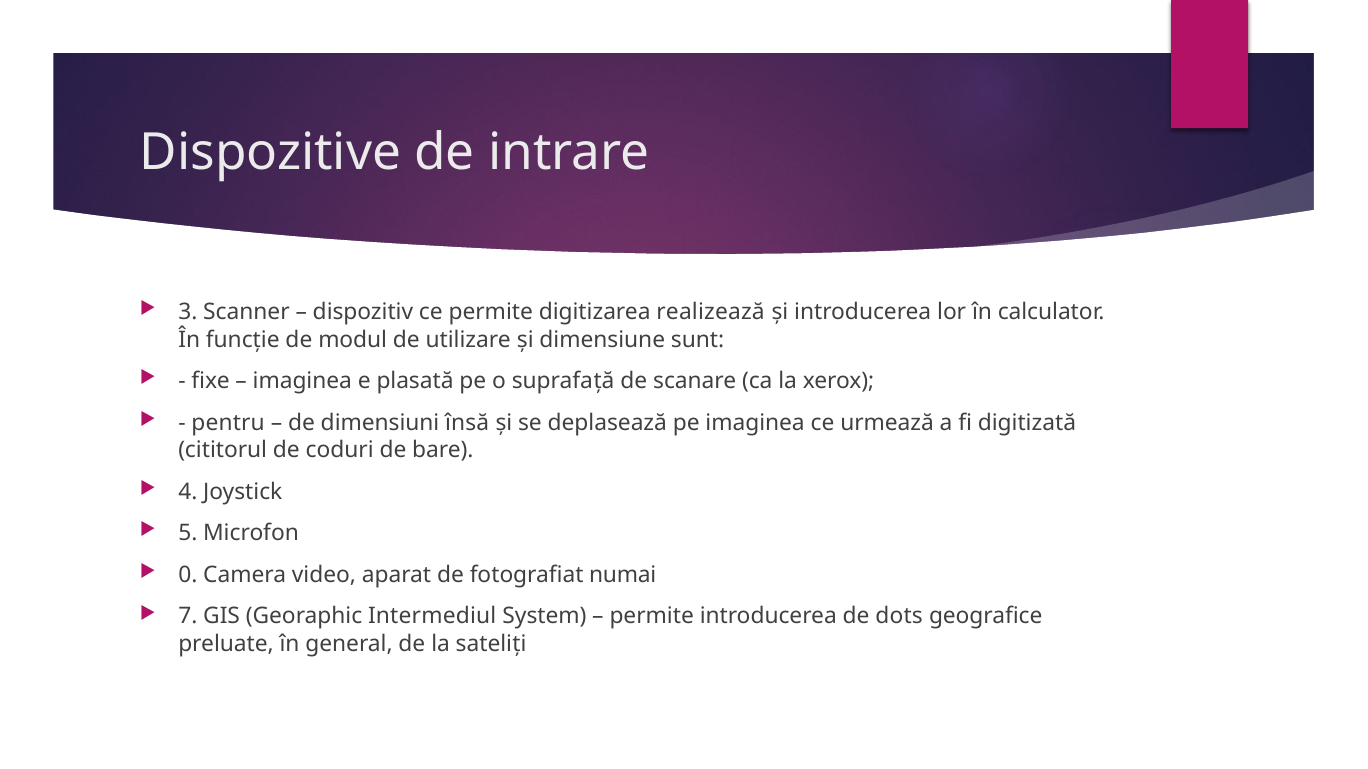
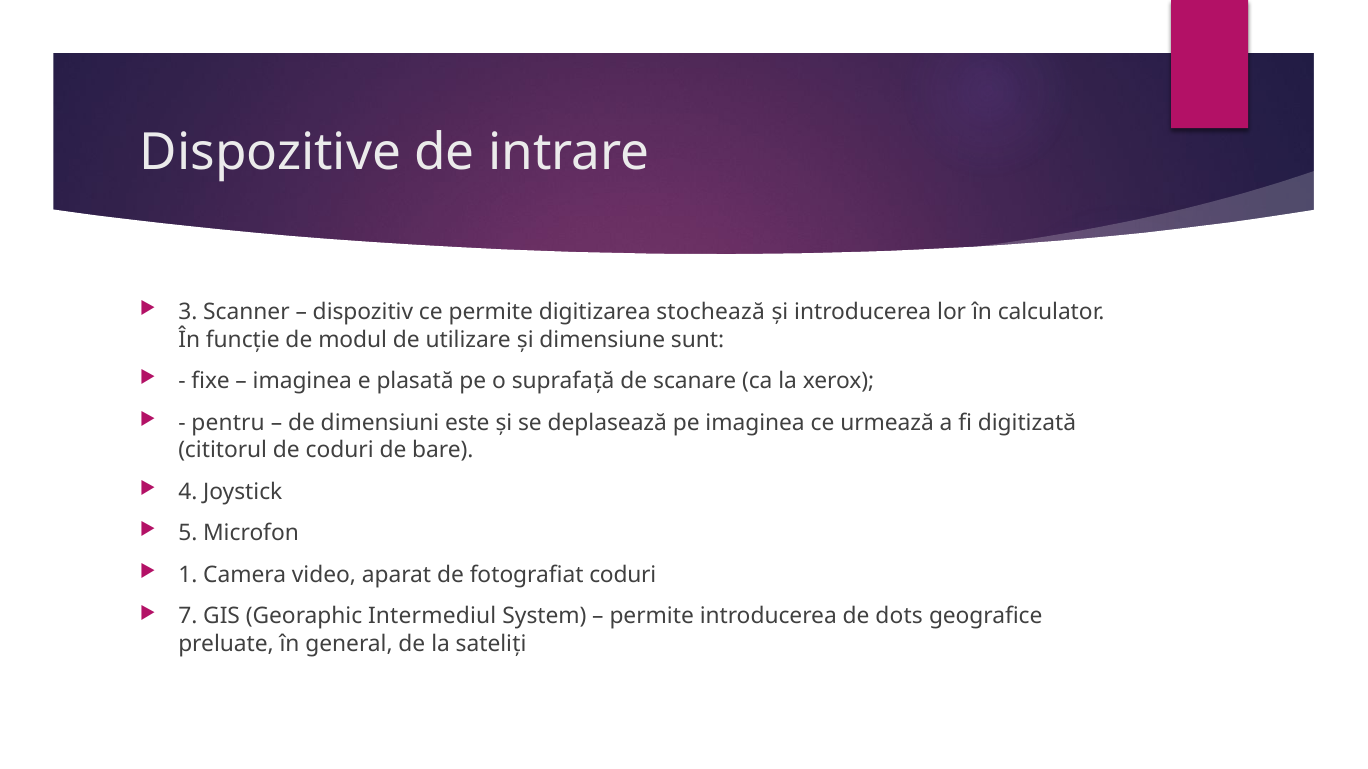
realizează: realizează -> stochează (711, 313)
însă: însă -> este (467, 423)
0: 0 -> 1 (188, 575)
fotografiat numai: numai -> coduri (623, 575)
